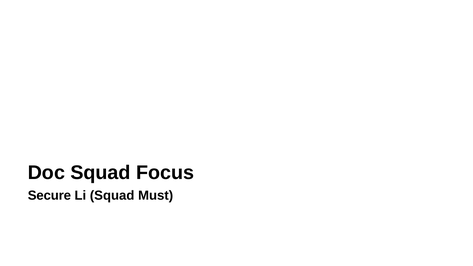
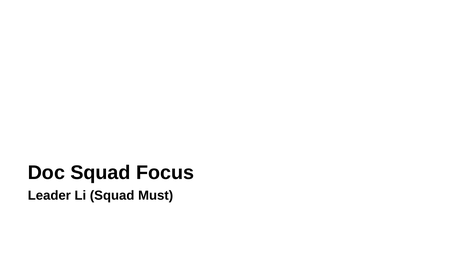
Secure: Secure -> Leader (49, 196)
